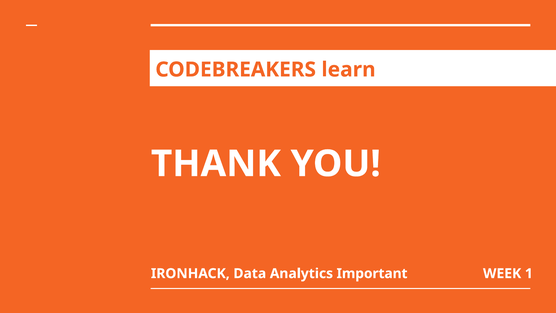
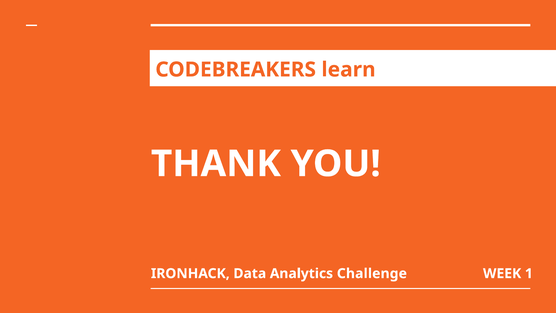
Important: Important -> Challenge (372, 273)
